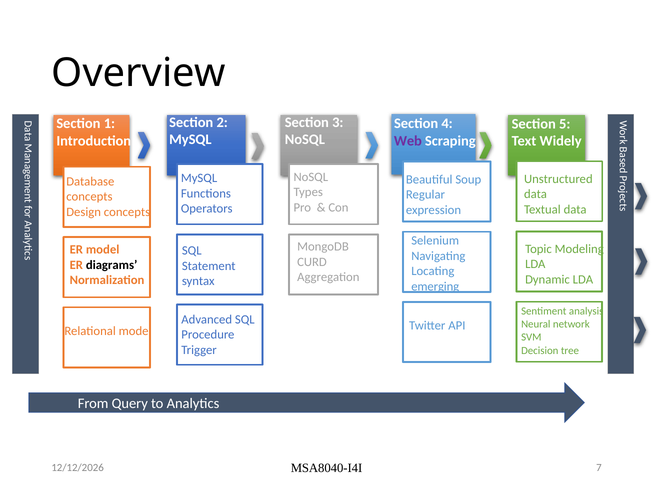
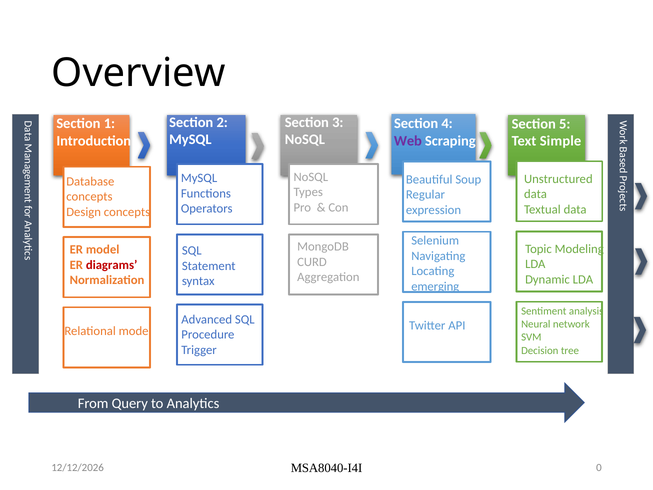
Widely: Widely -> Simple (561, 141)
diagrams colour: black -> red (112, 265)
7: 7 -> 0 (599, 468)
